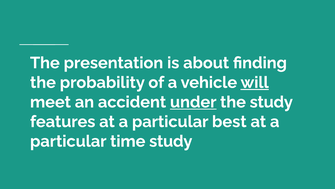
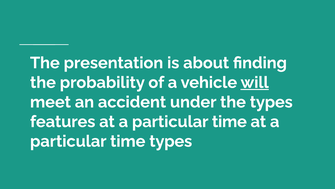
under underline: present -> none (193, 102)
the study: study -> types (271, 102)
best: best -> time (229, 121)
time study: study -> types (171, 141)
